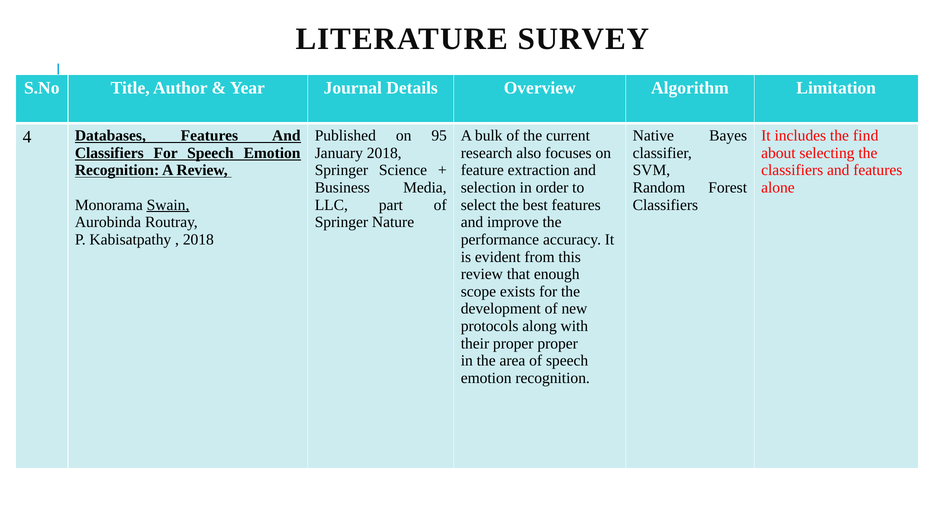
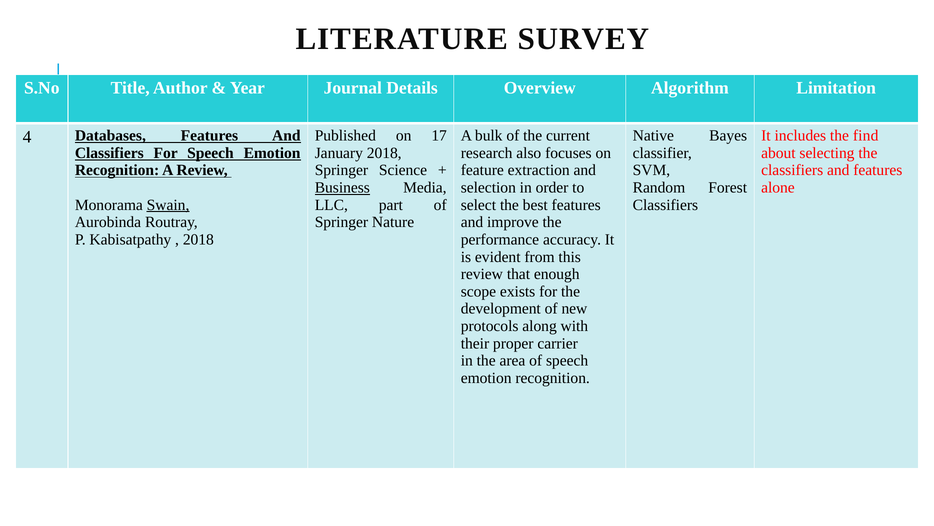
95: 95 -> 17 (439, 136)
Business underline: none -> present (342, 187)
proper proper: proper -> carrier (558, 343)
